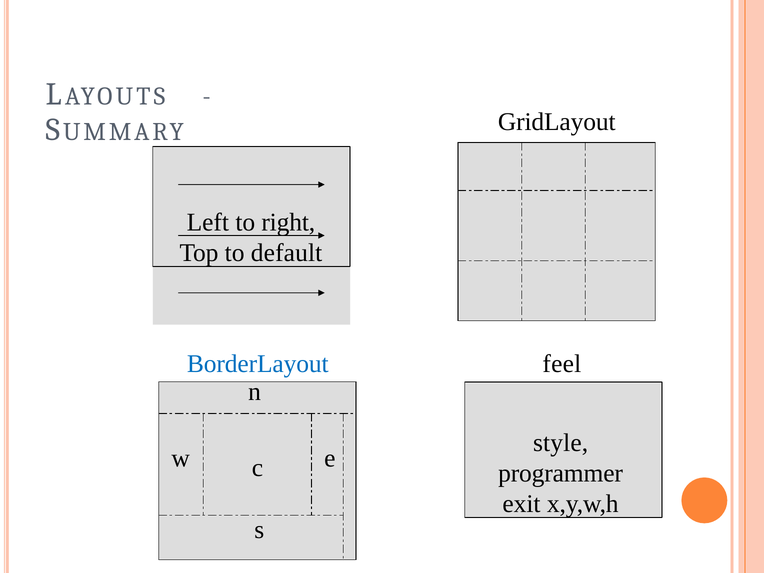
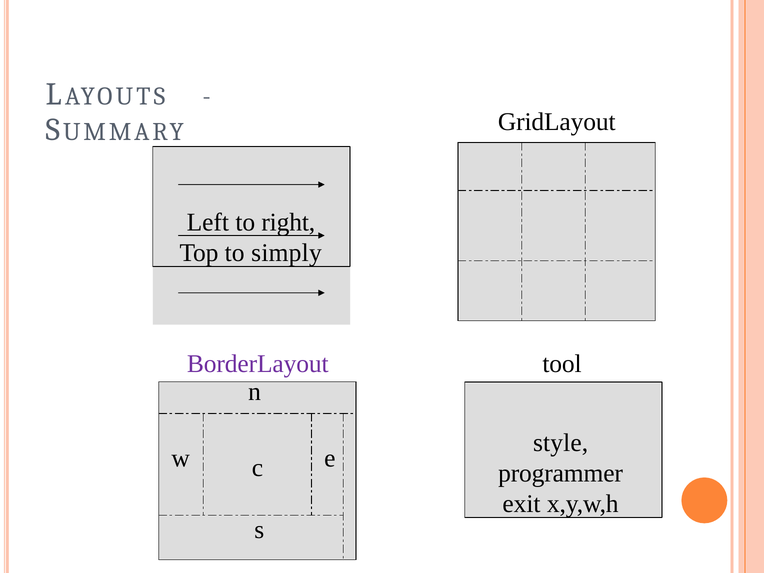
default: default -> simply (286, 253)
BorderLayout colour: blue -> purple (258, 364)
feel: feel -> tool (562, 364)
